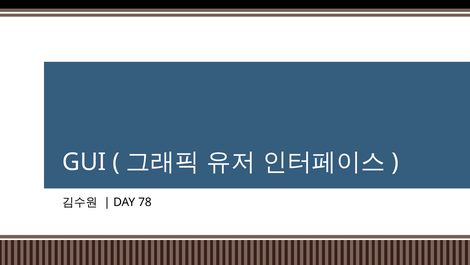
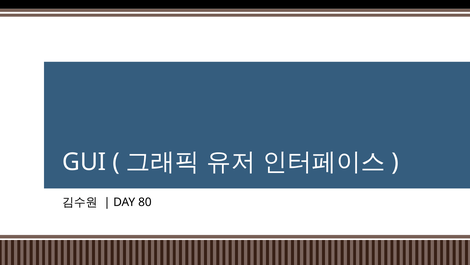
78: 78 -> 80 (145, 202)
